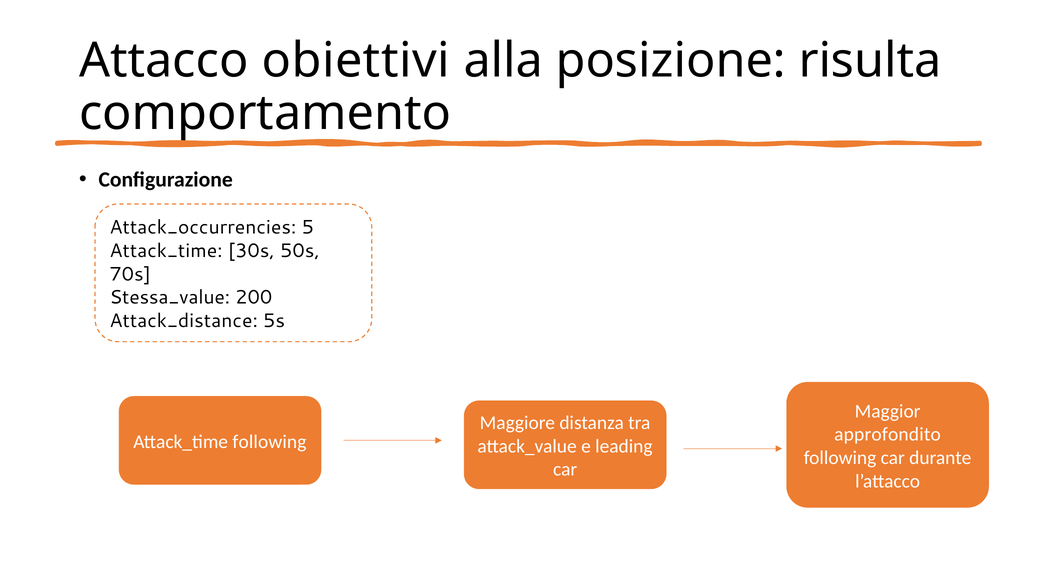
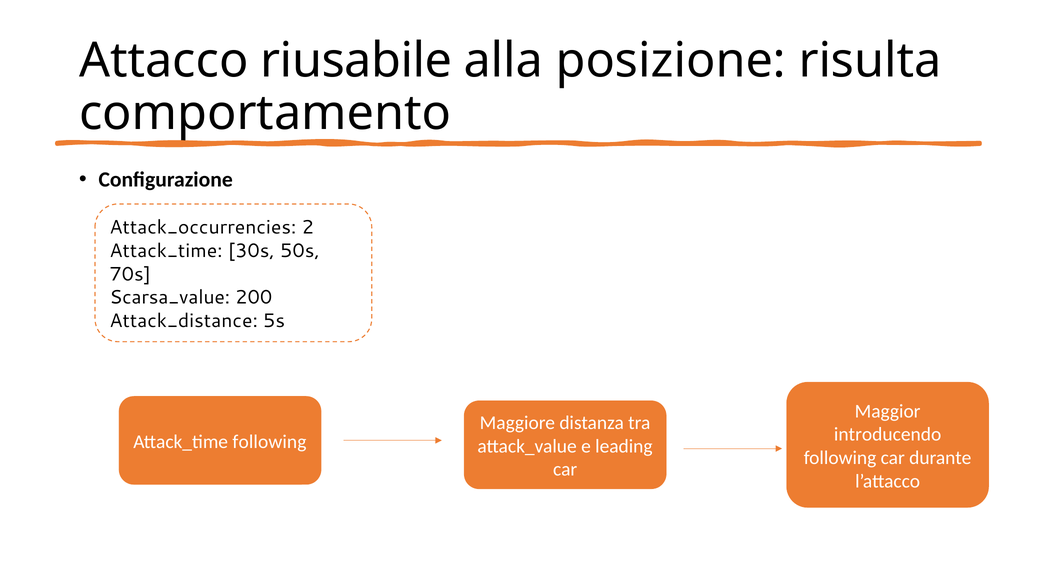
obiettivi: obiettivi -> riusabile (356, 61)
5: 5 -> 2 (308, 228)
Stessa_value: Stessa_value -> Scarsa_value (170, 298)
approfondito: approfondito -> introducendo (888, 435)
